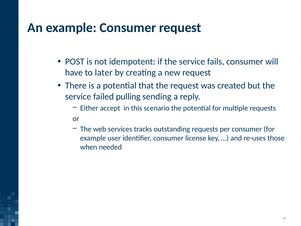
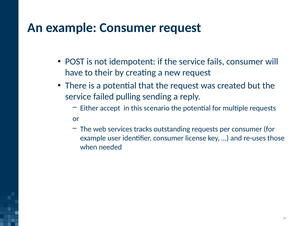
later: later -> their (104, 73)
